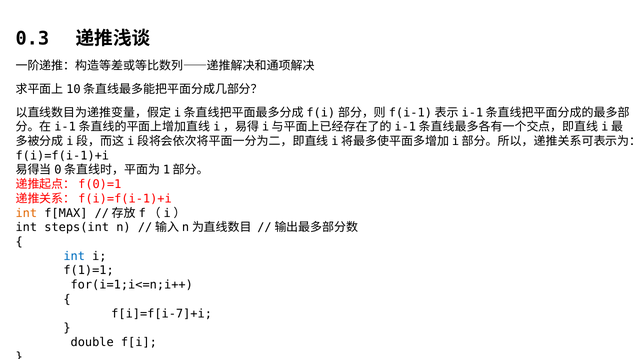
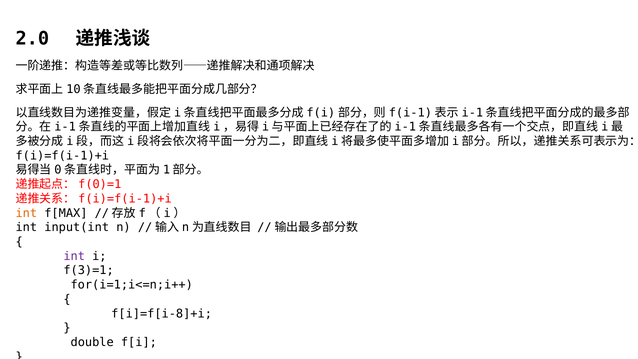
0.3: 0.3 -> 2.0 (32, 38)
steps(int: steps(int -> input(int (77, 227)
int colour: blue -> purple (74, 256)
f(1)=1: f(1)=1 -> f(3)=1 (89, 270)
f[i]=f[i-7]+i: f[i]=f[i-7]+i -> f[i]=f[i-8]+i (162, 314)
